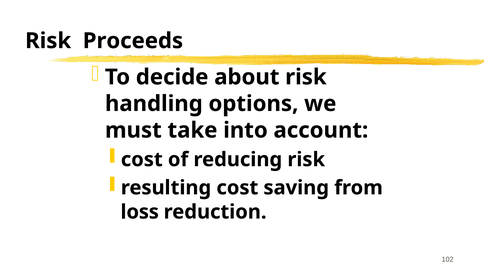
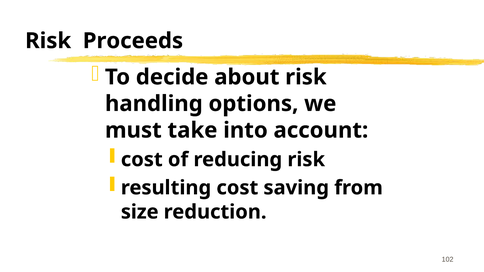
loss: loss -> size (140, 212)
